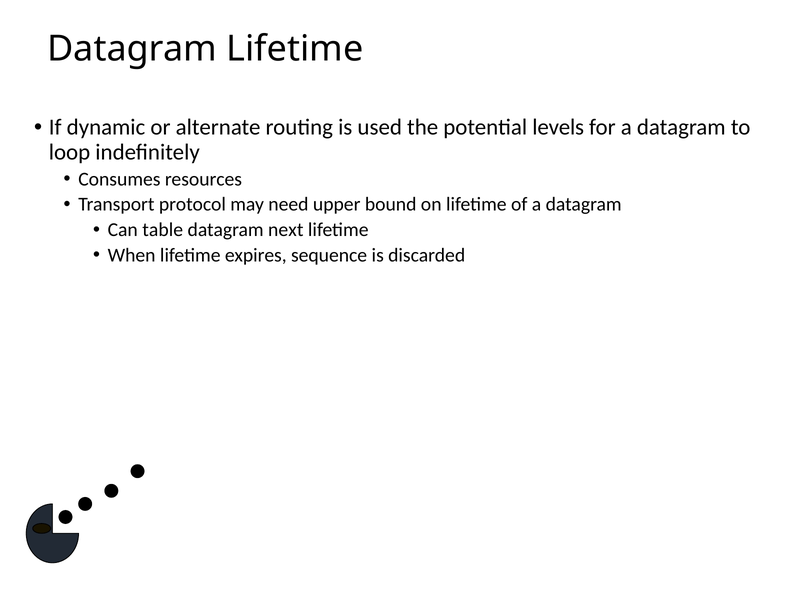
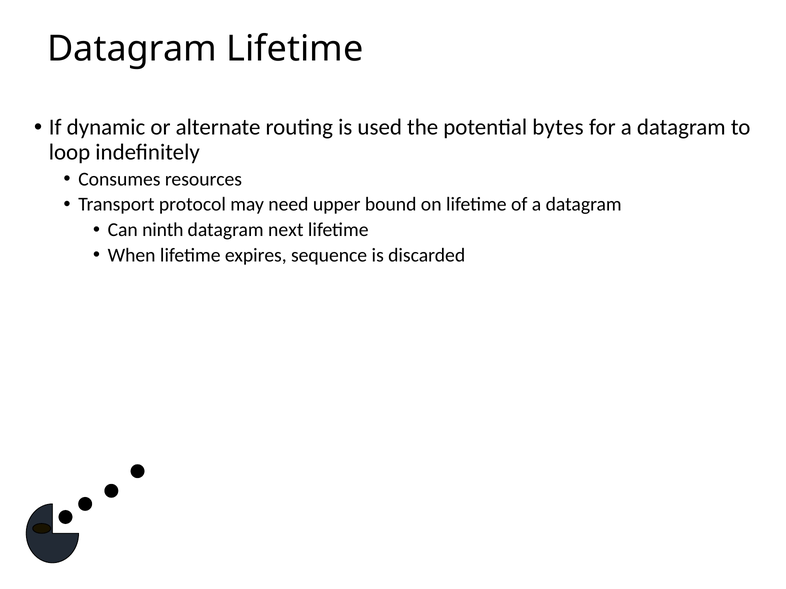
levels: levels -> bytes (558, 128)
table: table -> ninth (163, 230)
